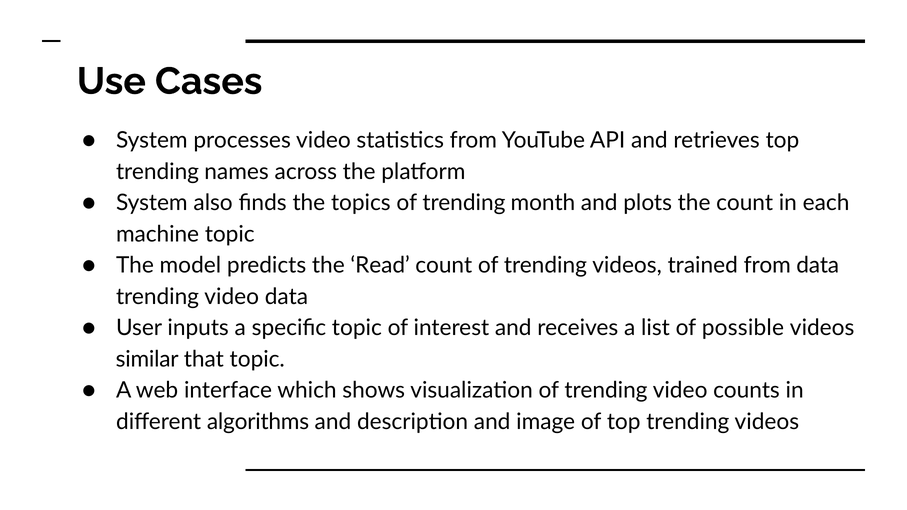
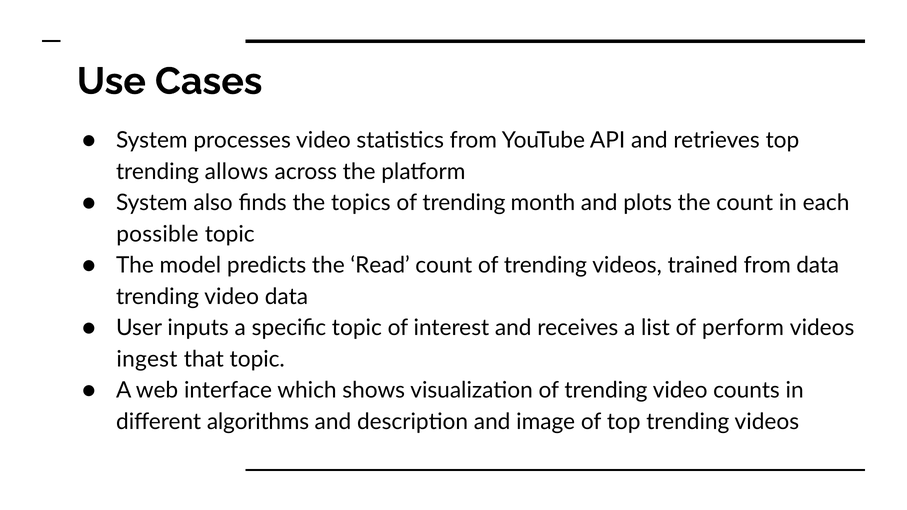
names: names -> allows (236, 172)
machine: machine -> possible (157, 234)
possible: possible -> perform (743, 328)
similar: similar -> ingest (147, 359)
